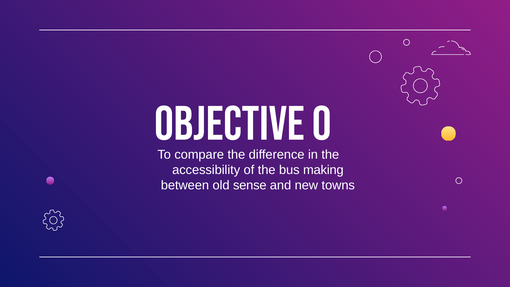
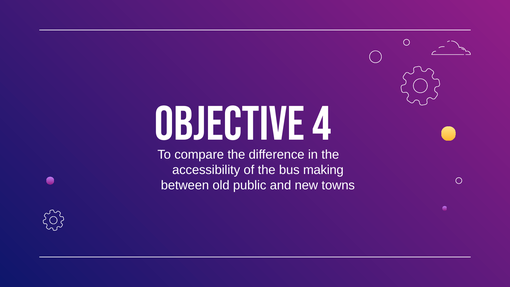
0: 0 -> 4 (322, 124)
sense: sense -> public (250, 185)
